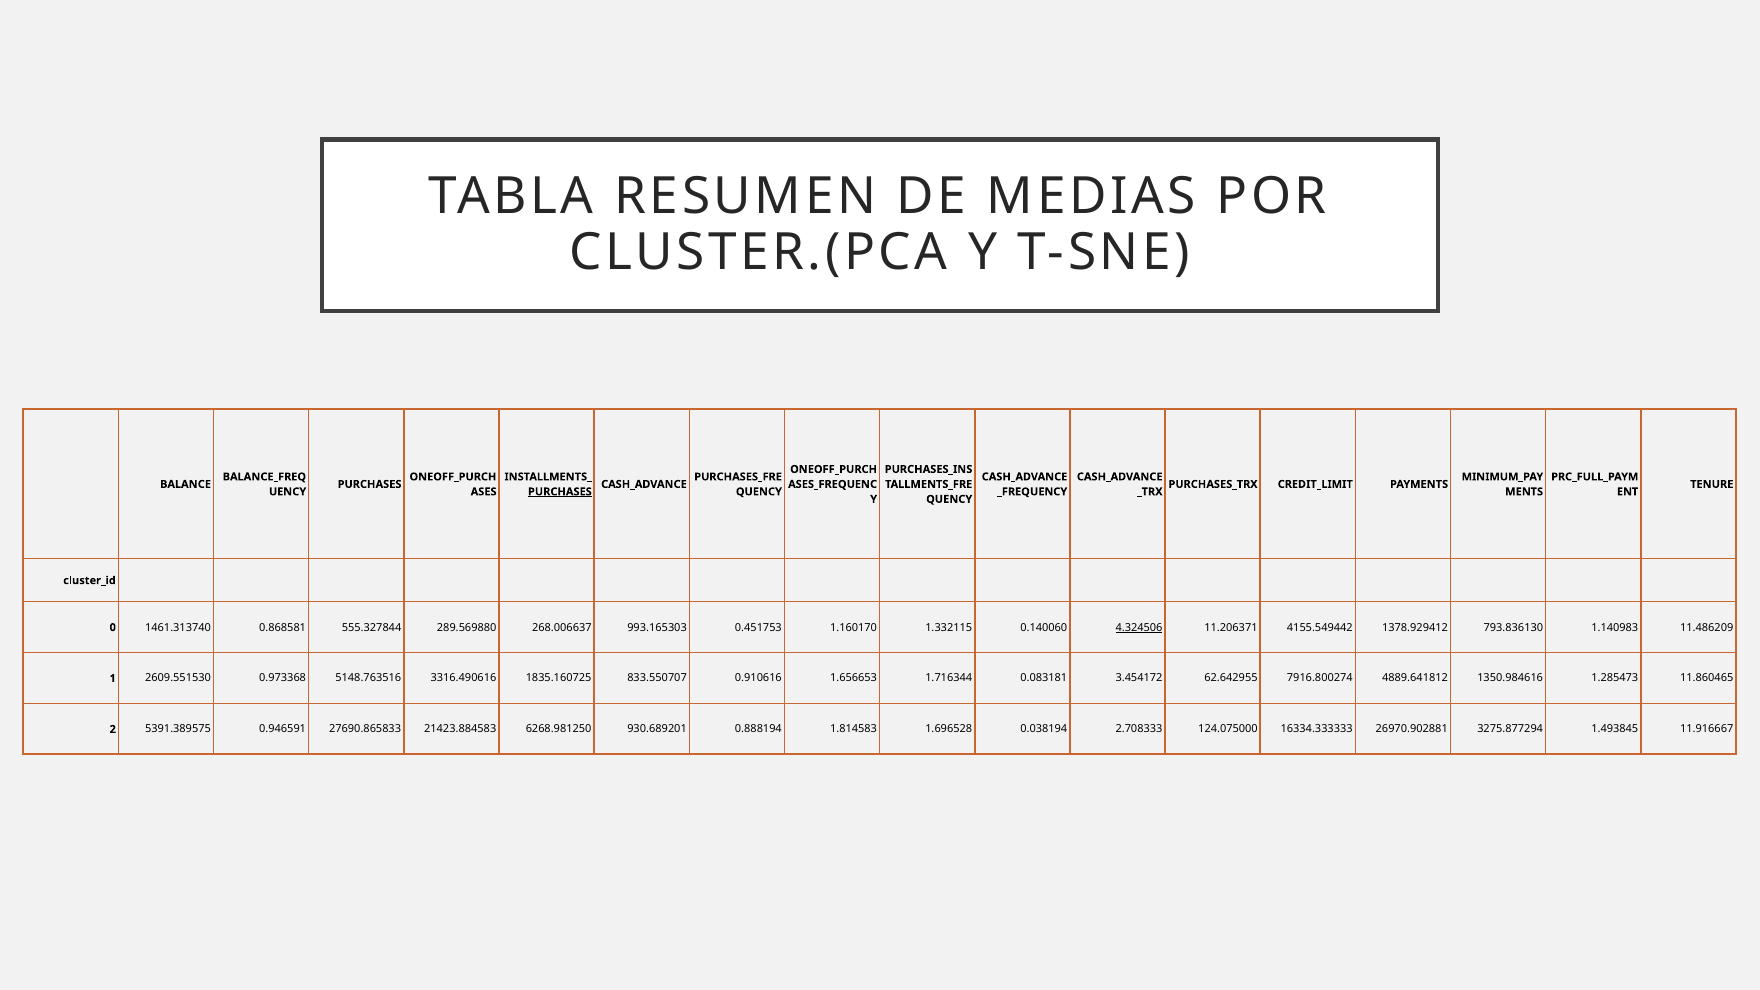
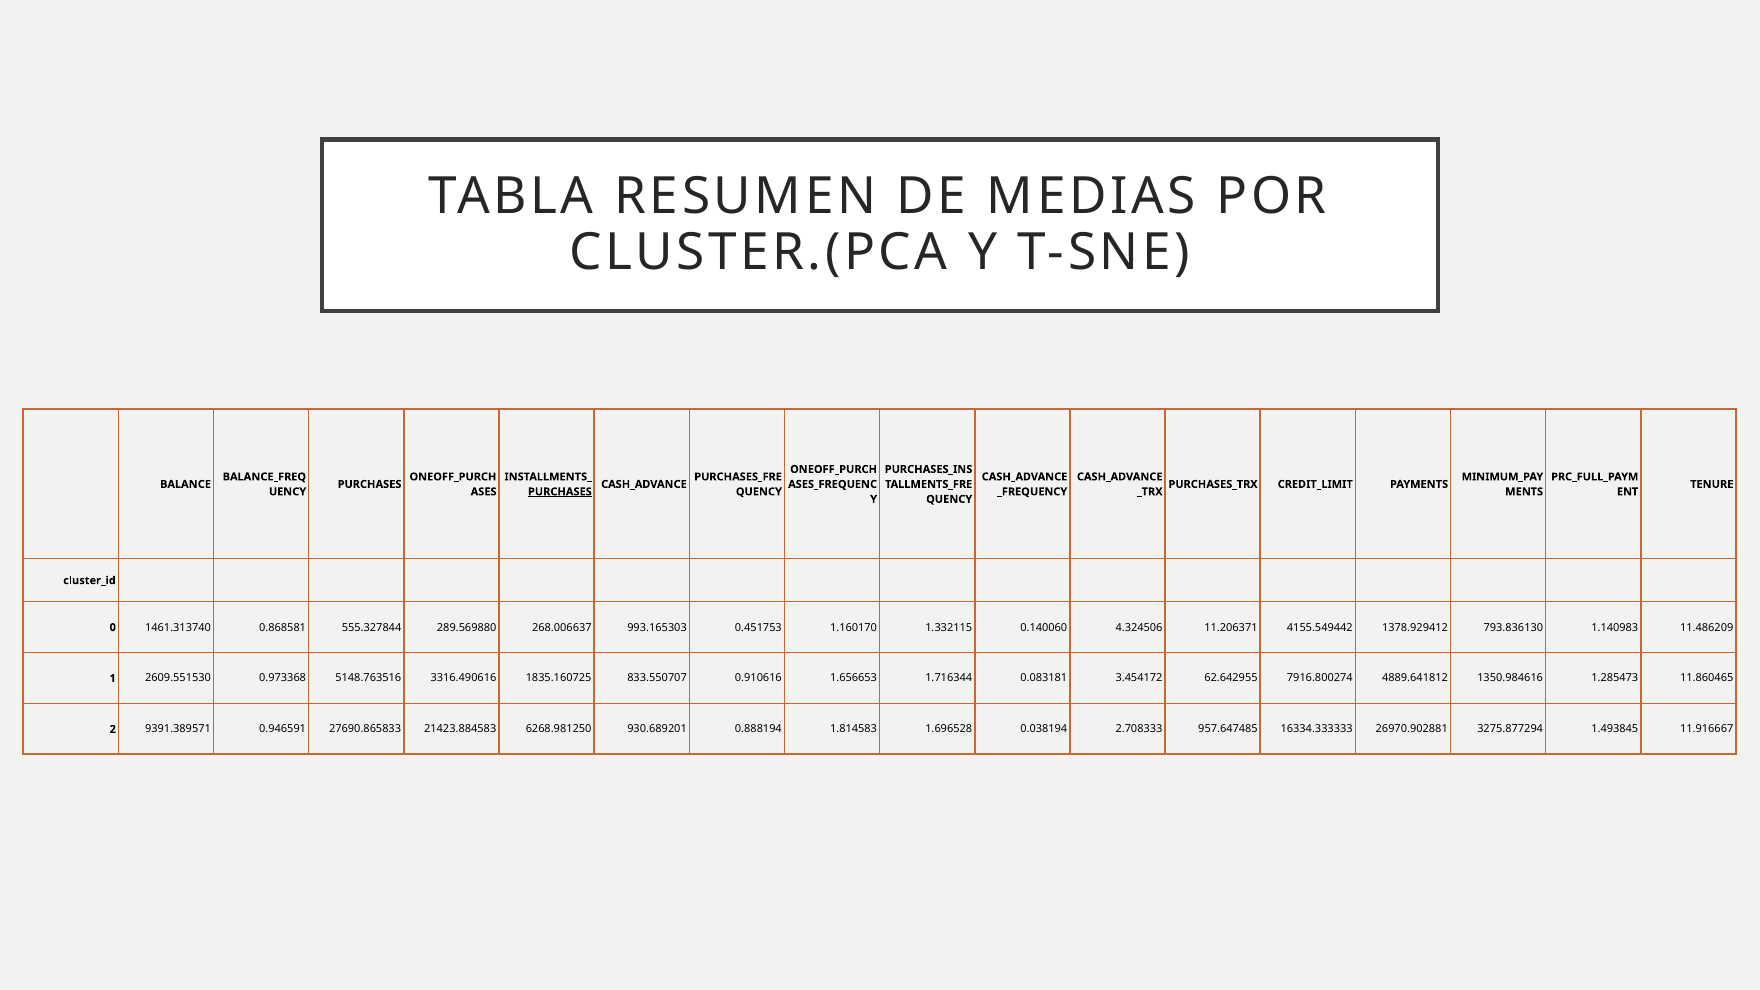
4.324506 underline: present -> none (1139, 627)
5391.389575: 5391.389575 -> 9391.389571 (178, 729)
124.075000: 124.075000 -> 957.647485 (1228, 729)
